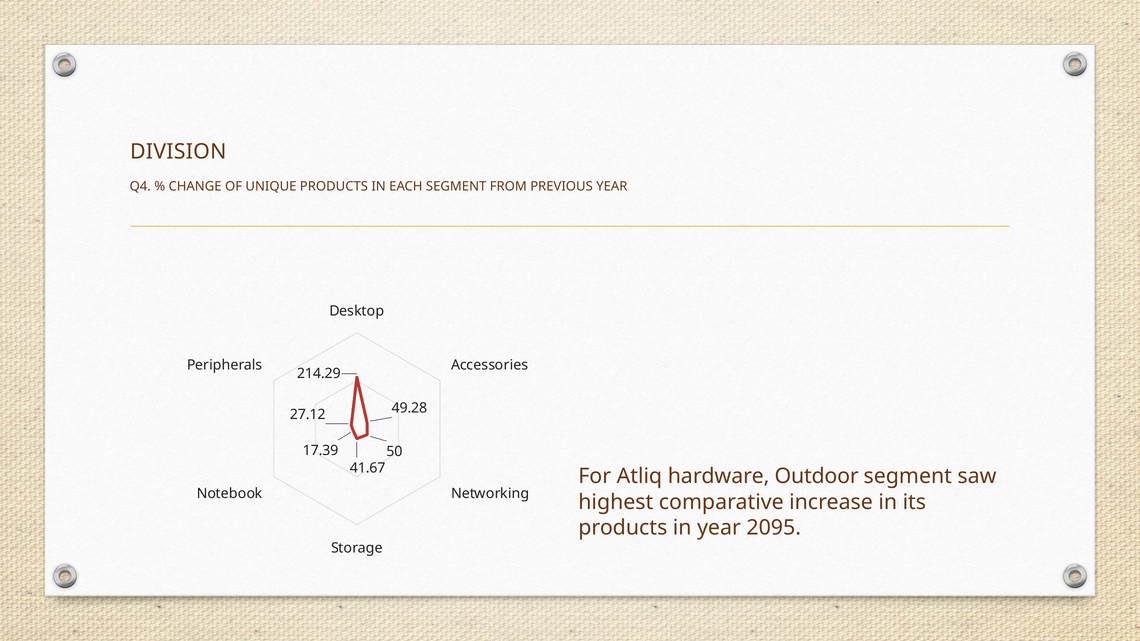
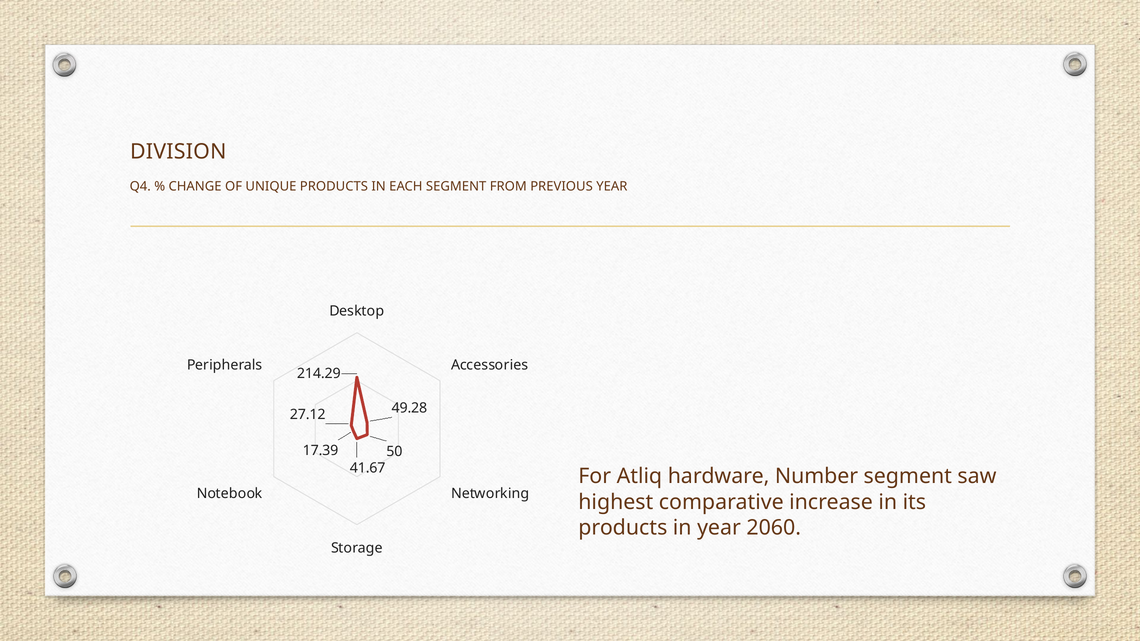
Outdoor: Outdoor -> Number (817, 477)
2095: 2095 -> 2060 (774, 528)
